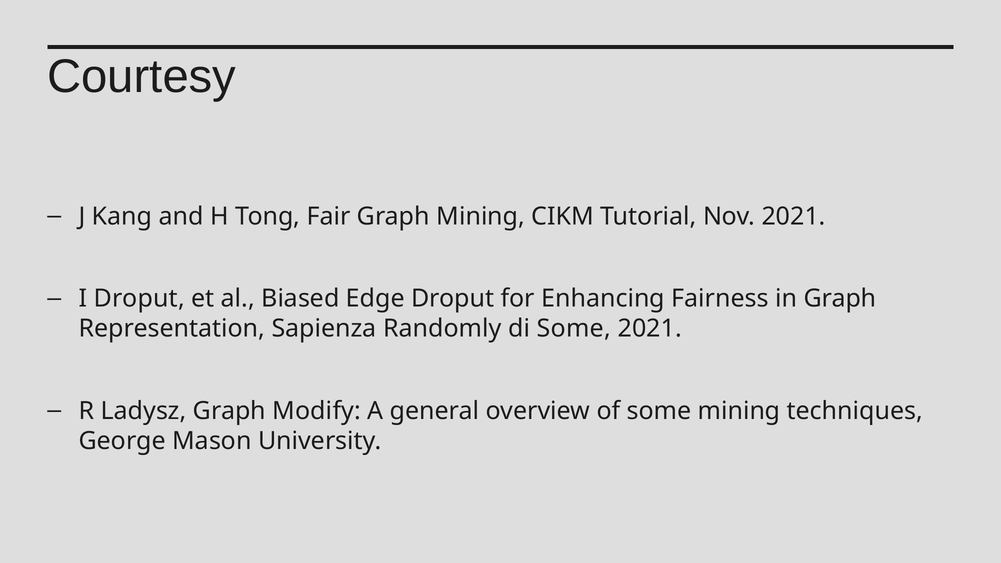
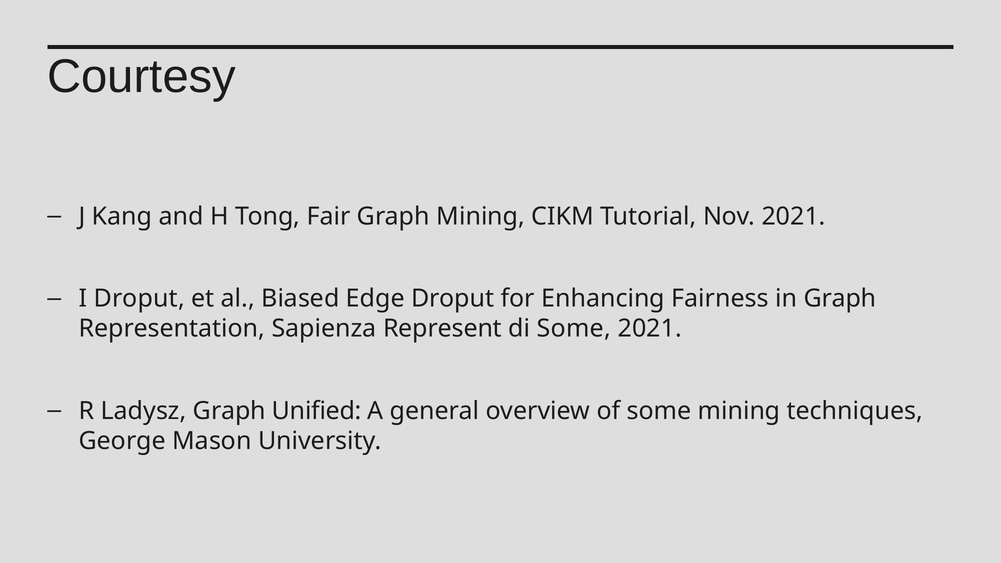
Randomly: Randomly -> Represent (442, 329)
Modify: Modify -> Unified (317, 411)
